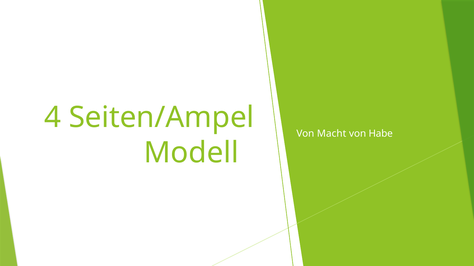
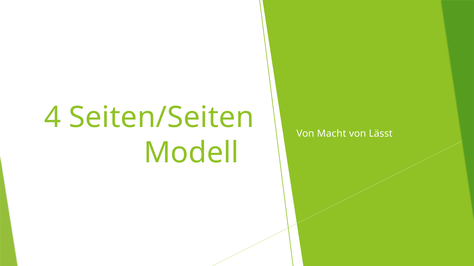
Seiten/Ampel: Seiten/Ampel -> Seiten/Seiten (161, 118)
Habe: Habe -> Lässt (381, 134)
